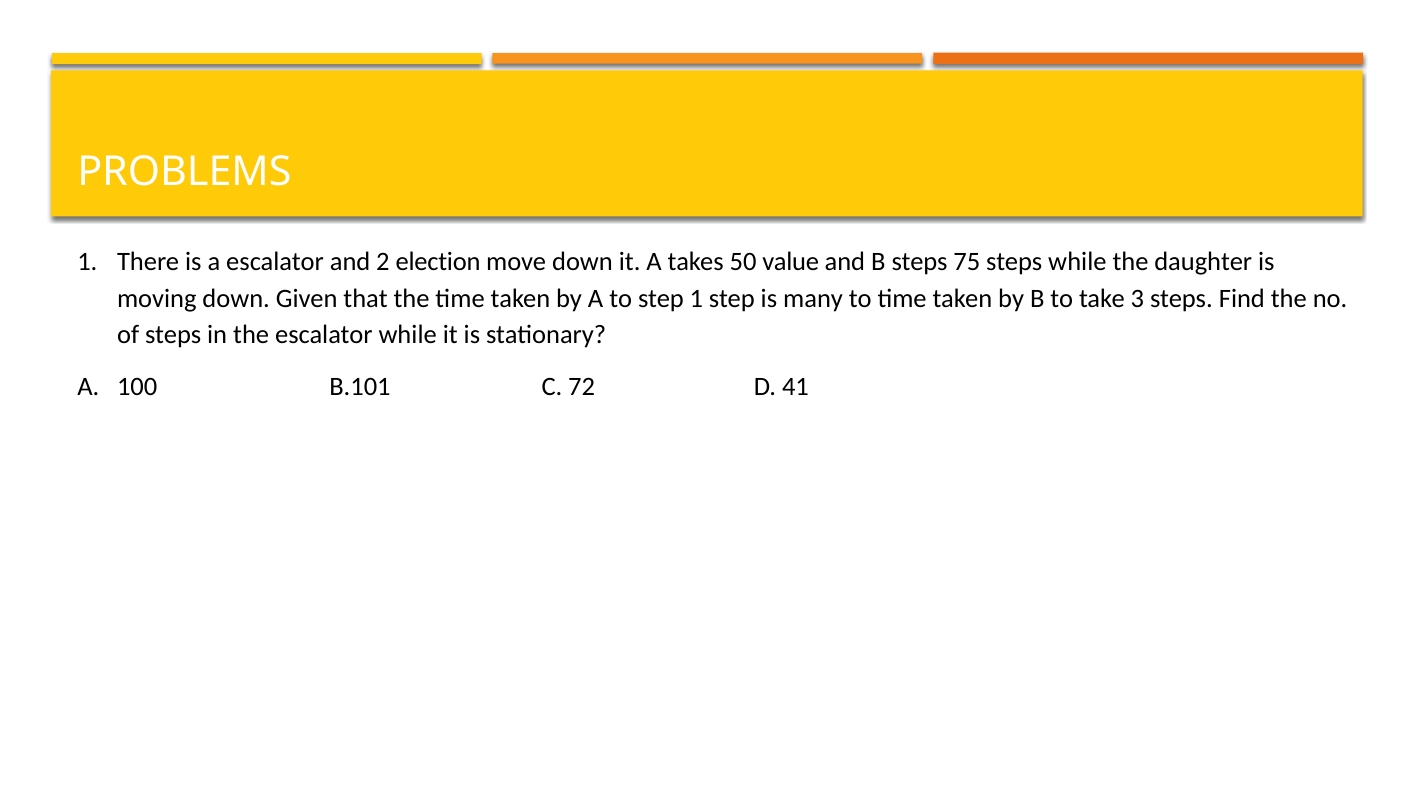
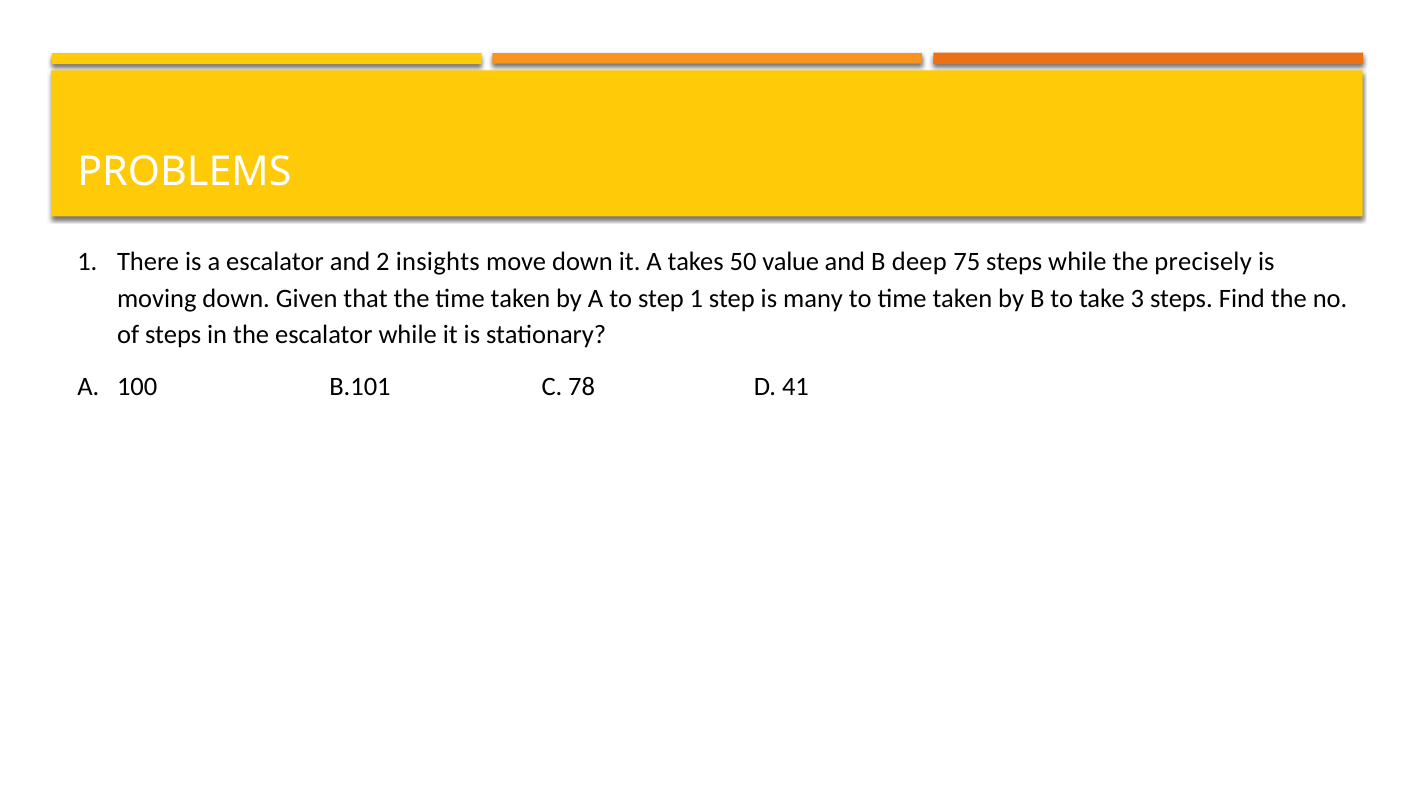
election: election -> insights (438, 262)
B steps: steps -> deep (919, 262)
daughter: daughter -> precisely (1203, 262)
72: 72 -> 78 (582, 386)
